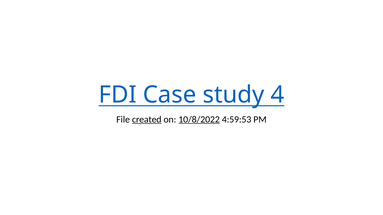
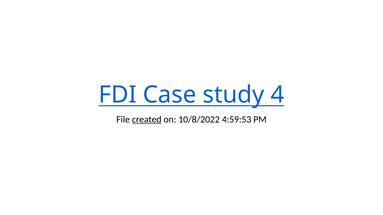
10/8/2022 underline: present -> none (199, 120)
